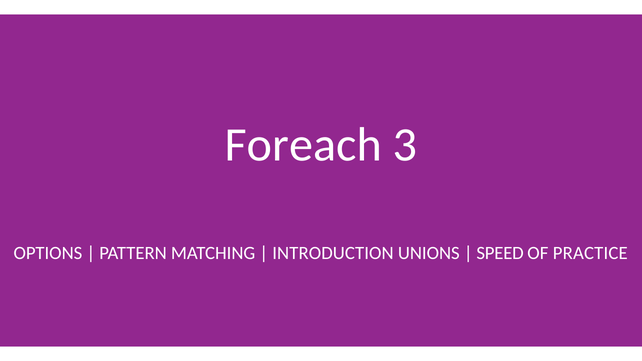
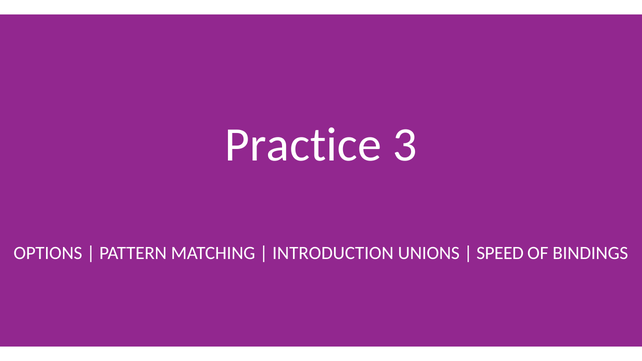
Foreach: Foreach -> Practice (303, 145)
PRACTICE: PRACTICE -> BINDINGS (590, 253)
